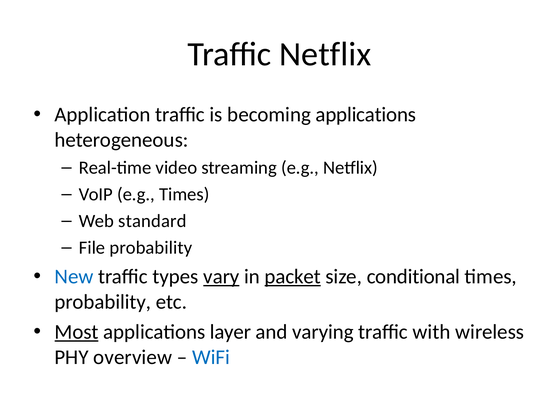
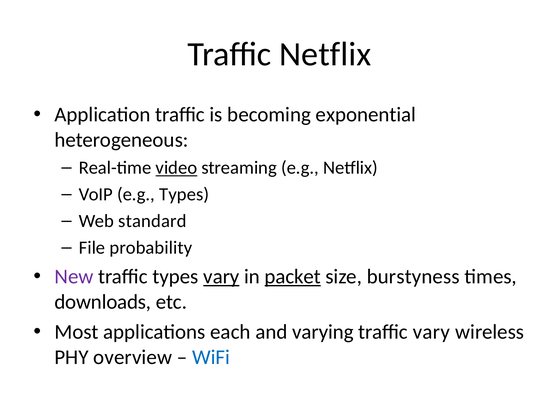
becoming applications: applications -> exponential (366, 115)
video underline: none -> present (176, 168)
e.g Times: Times -> Types (184, 195)
New colour: blue -> purple (74, 277)
conditional: conditional -> burstyness (413, 277)
probability: probability -> downloads (103, 302)
Most underline: present -> none (76, 332)
layer: layer -> each (230, 332)
traffic with: with -> vary (431, 332)
